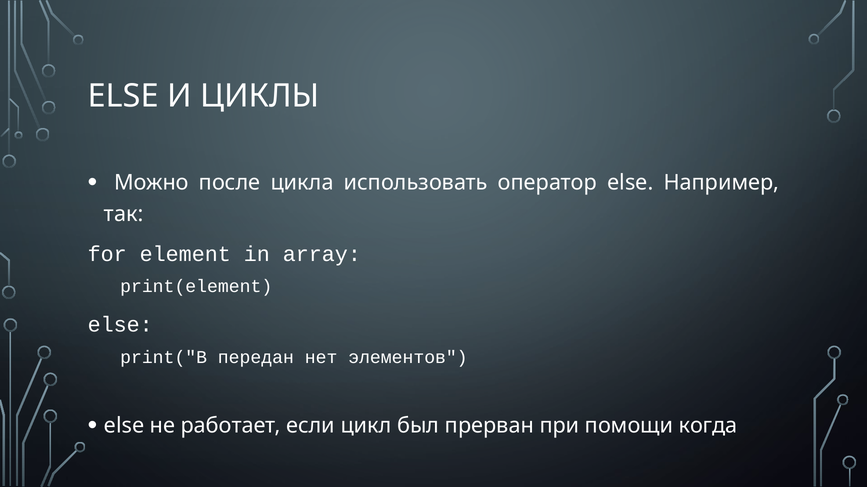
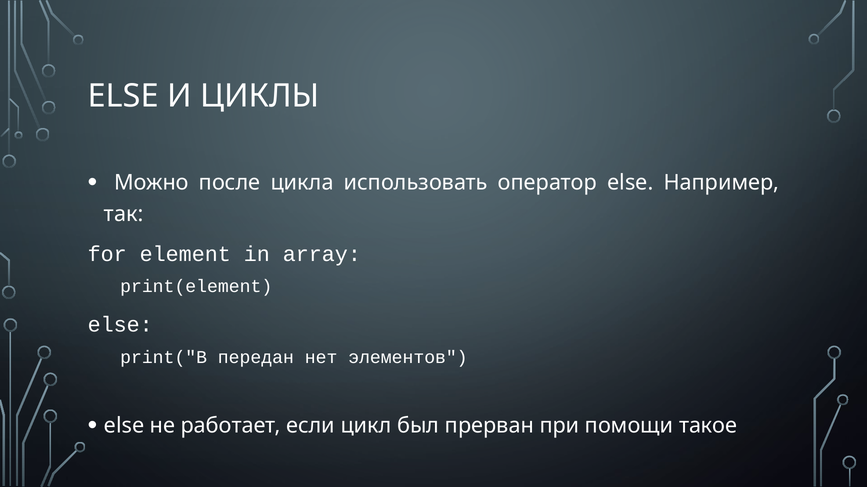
когда: когда -> такое (708, 426)
